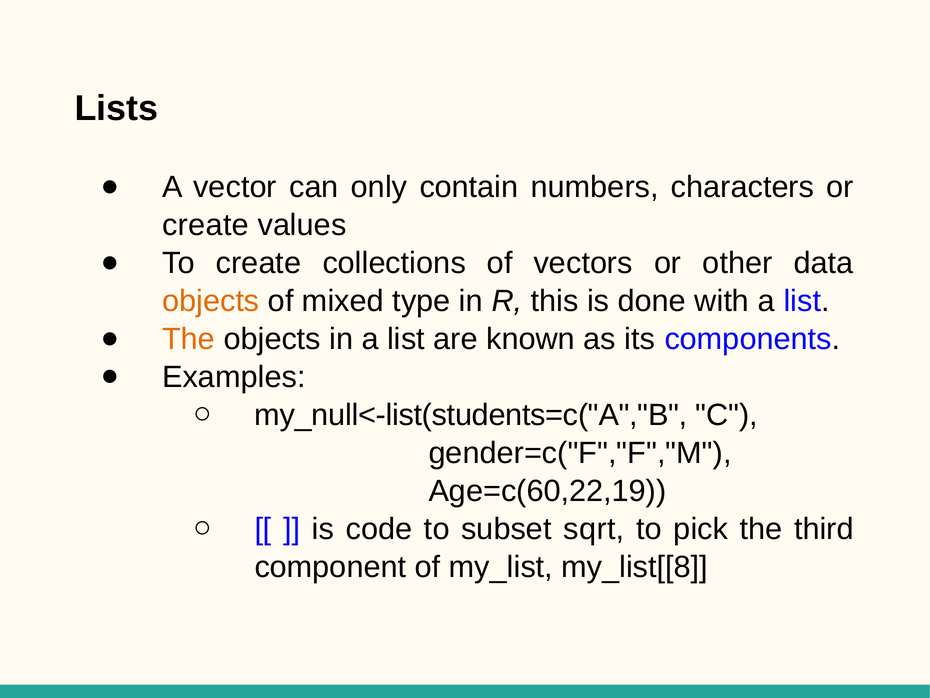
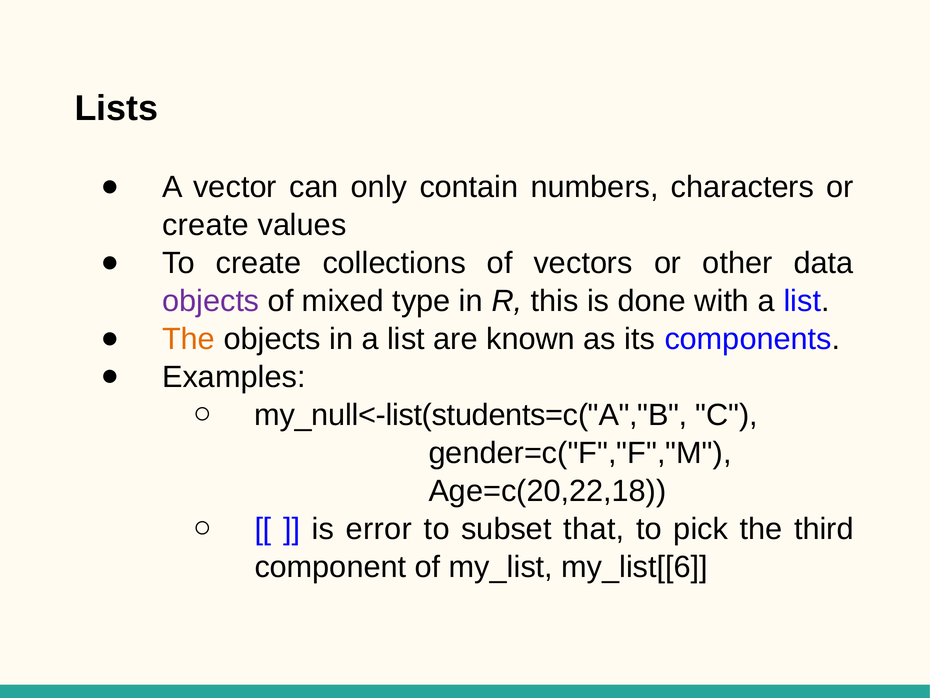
objects colour: orange -> purple (211, 301)
Age=c(60,22,19: Age=c(60,22,19 -> Age=c(20,22,18 (547, 491)
code: code -> error (379, 529)
sqrt: sqrt -> that (594, 529)
my_list[[8: my_list[[8 -> my_list[[6 (635, 567)
